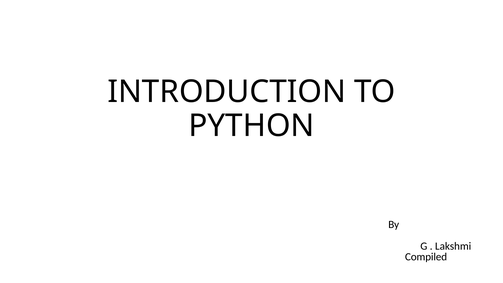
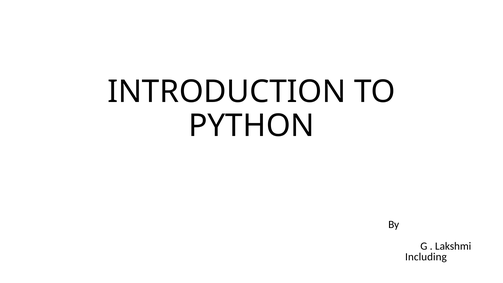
Compiled: Compiled -> Including (426, 257)
